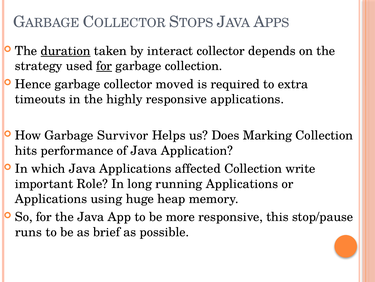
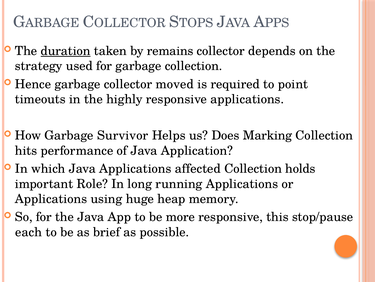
interact: interact -> remains (170, 51)
for underline: present -> none (104, 66)
extra: extra -> point (293, 84)
write: write -> holds (300, 168)
runs: runs -> each (29, 232)
